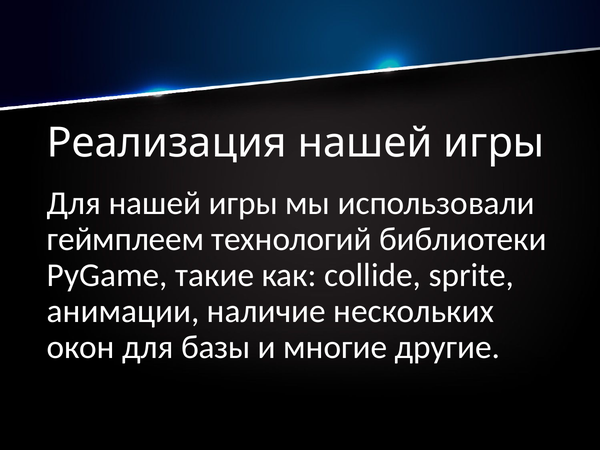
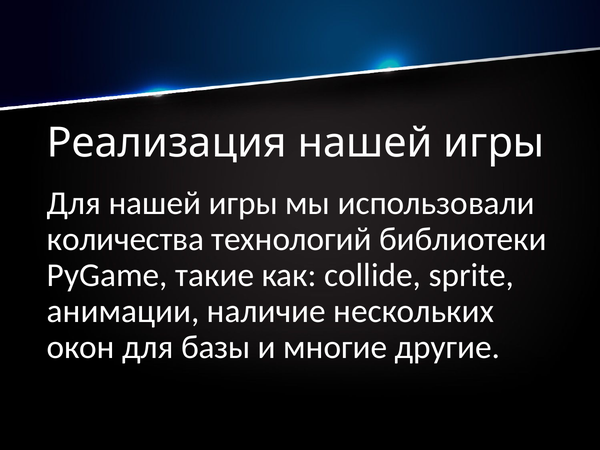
геймплеем: геймплеем -> количества (126, 239)
